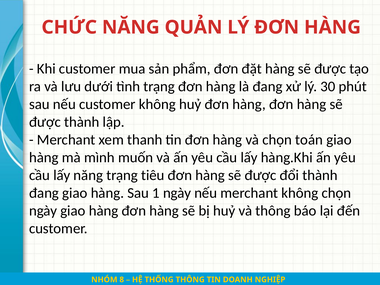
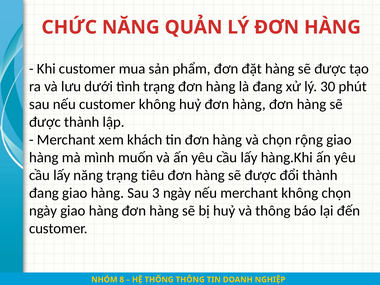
thanh: thanh -> khách (145, 140)
toán: toán -> rộng (309, 140)
1: 1 -> 3 (156, 193)
